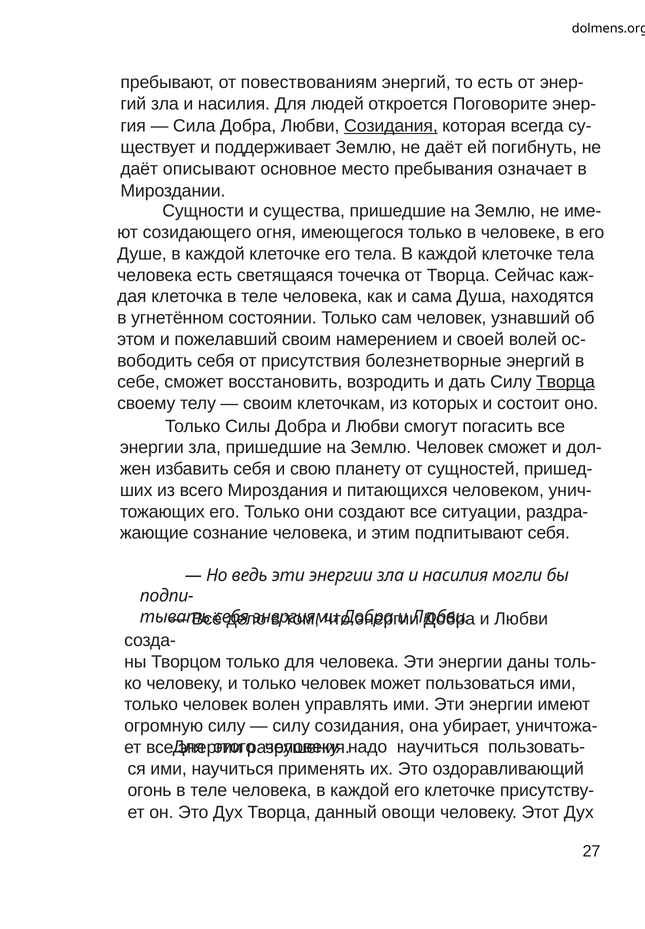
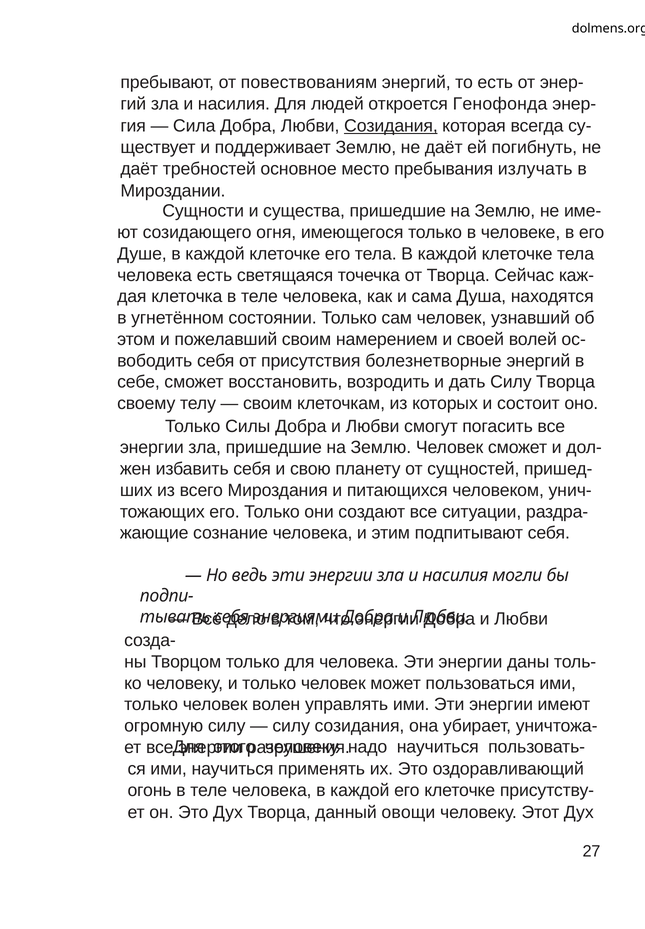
Поговорите: Поговорите -> Генофонда (500, 104)
описывают: описывают -> требностей (209, 169)
означает: означает -> излучать (535, 169)
Творца underline: present -> none (566, 382)
